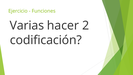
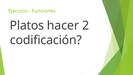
Varias: Varias -> Platos (27, 25)
